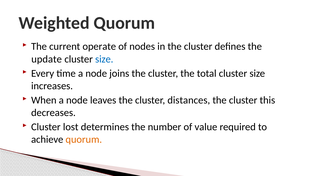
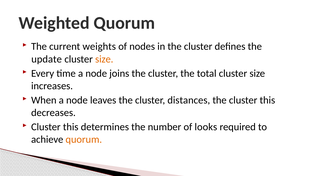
operate: operate -> weights (99, 46)
size colour: blue -> orange (104, 59)
lost: lost -> this (71, 126)
value: value -> looks (206, 126)
